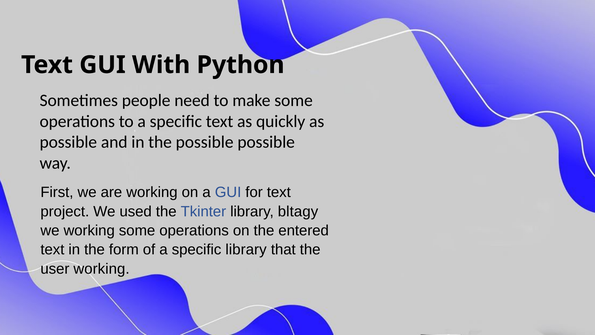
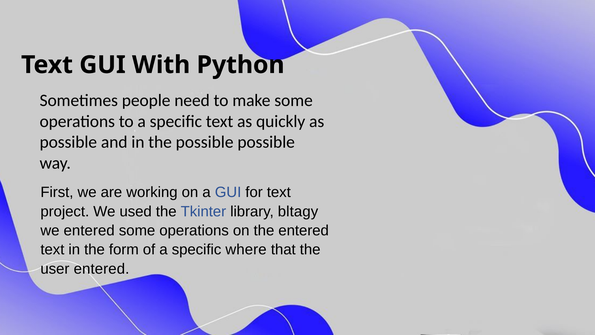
we working: working -> entered (89, 230)
specific library: library -> where (246, 249)
user working: working -> entered (101, 269)
